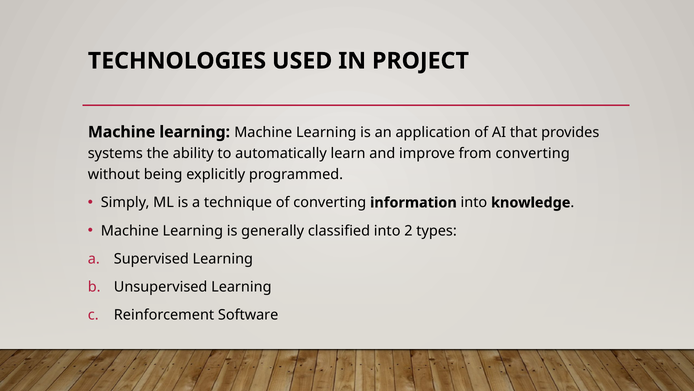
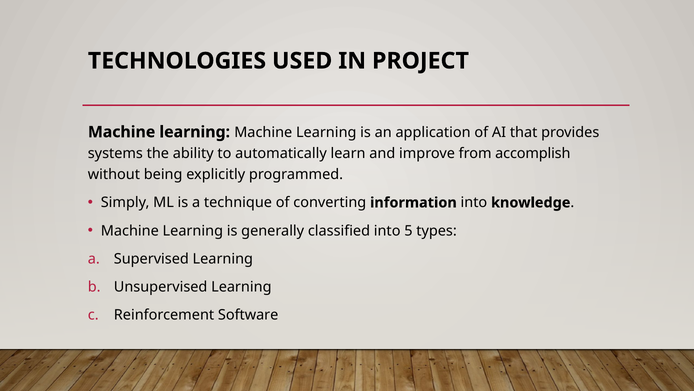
from converting: converting -> accomplish (533, 153)
2: 2 -> 5 (408, 230)
